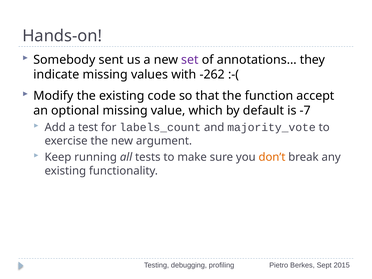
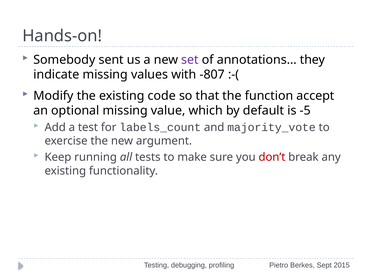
-262: -262 -> -807 (212, 75)
-7: -7 -> -5 (305, 111)
don’t colour: orange -> red (272, 157)
